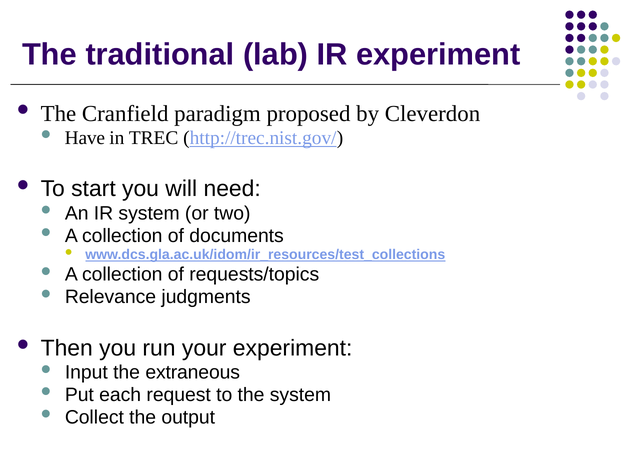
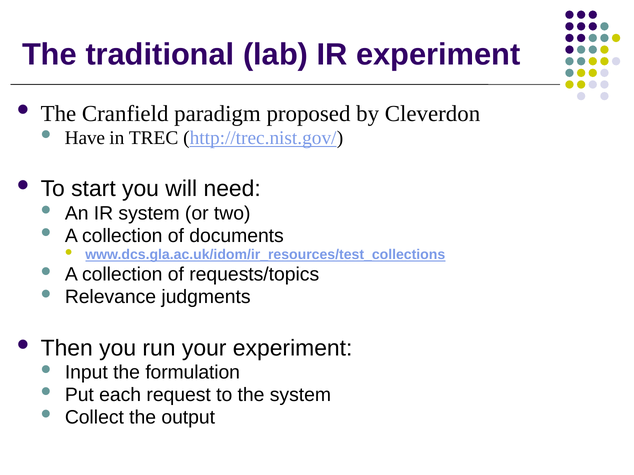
extraneous: extraneous -> formulation (193, 373)
